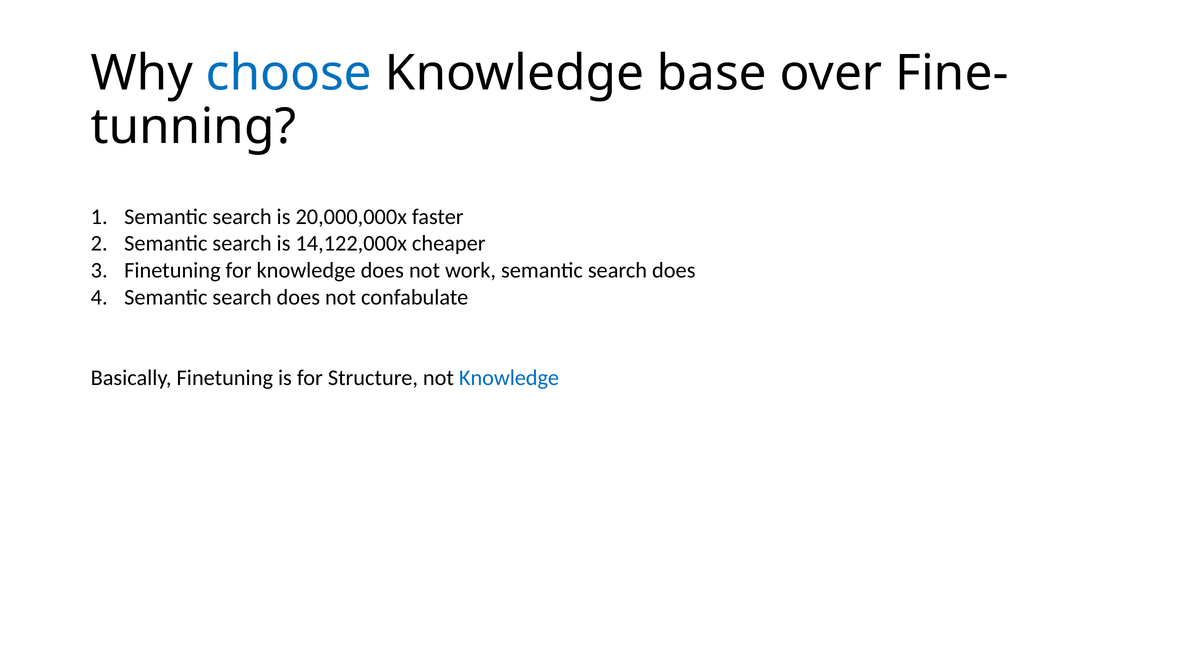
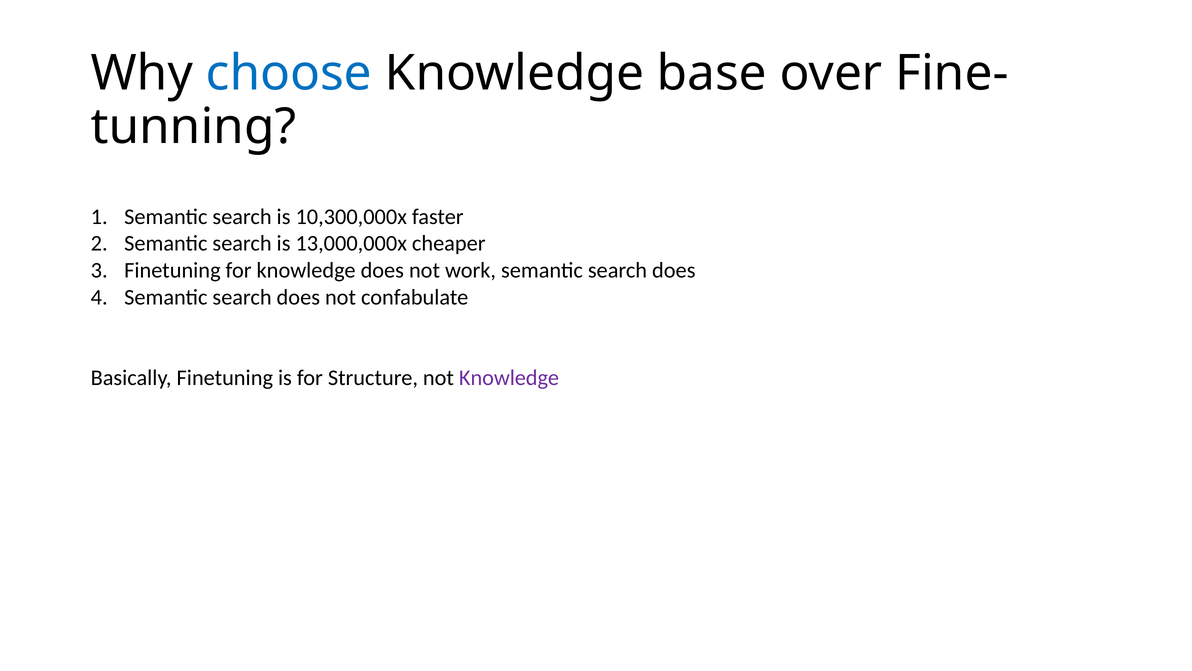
20,000,000x: 20,000,000x -> 10,300,000x (351, 217)
14,122,000x: 14,122,000x -> 13,000,000x (351, 243)
Knowledge colour: blue -> purple (509, 377)
